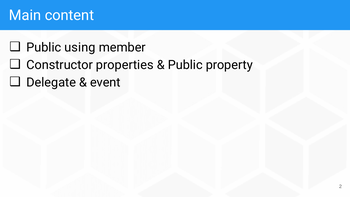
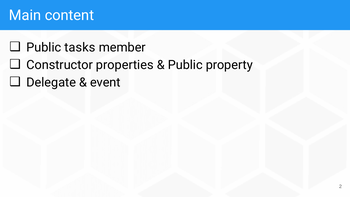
using: using -> tasks (80, 47)
